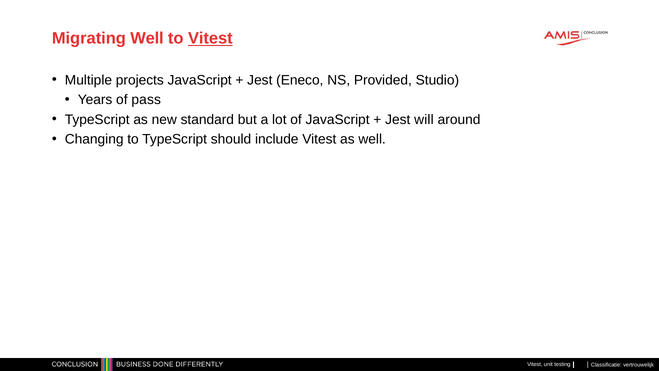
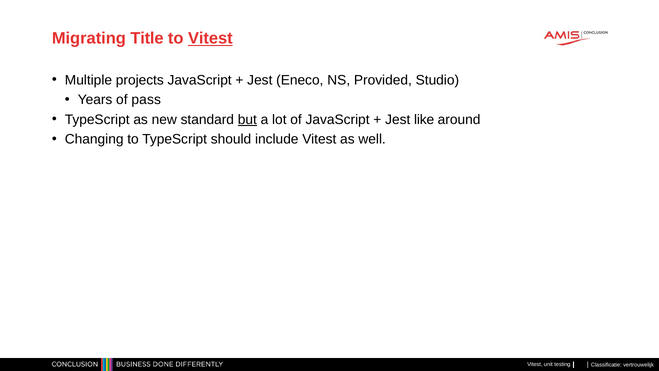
Migrating Well: Well -> Title (147, 38)
but underline: none -> present (247, 119)
will: will -> like (424, 119)
